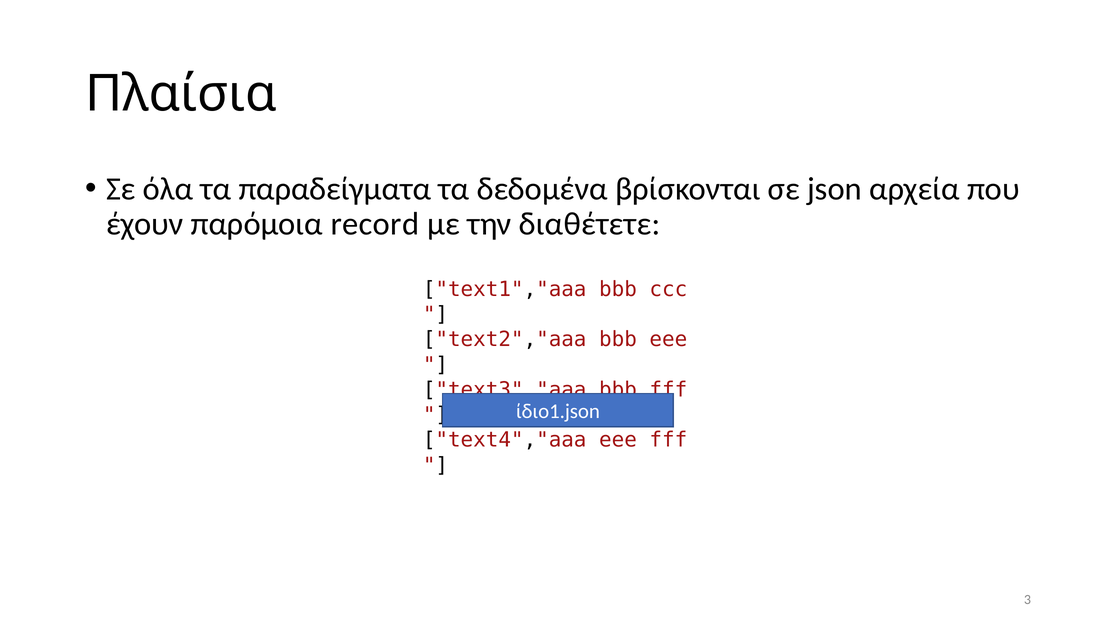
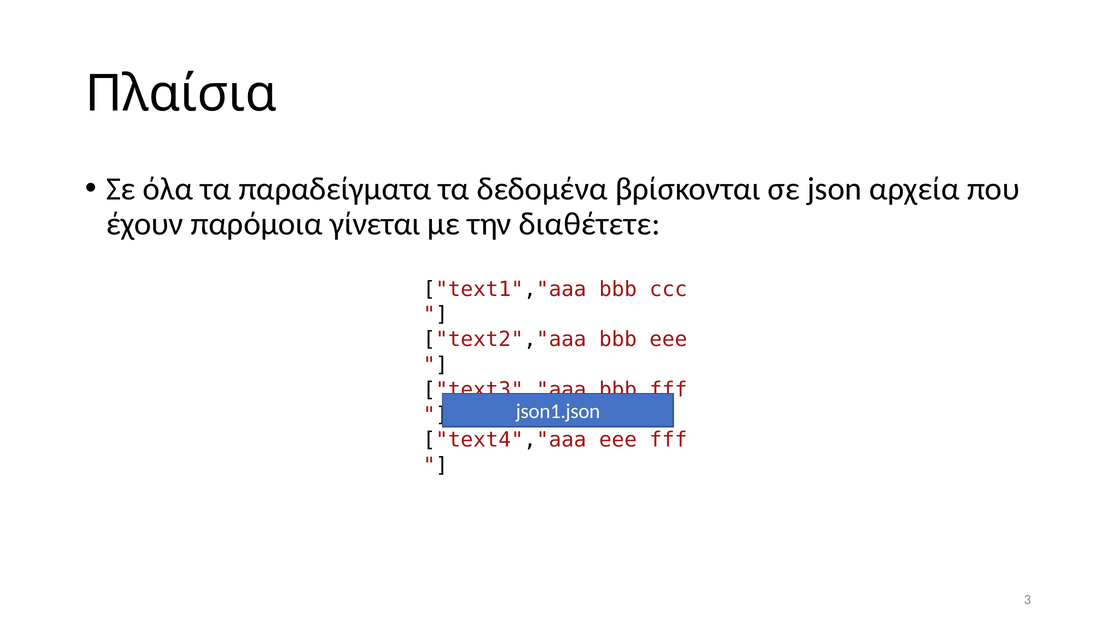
record: record -> γίνεται (375, 224)
ίδιο1.json: ίδιο1.json -> json1.json (558, 411)
